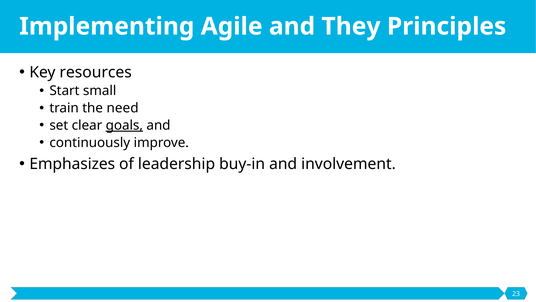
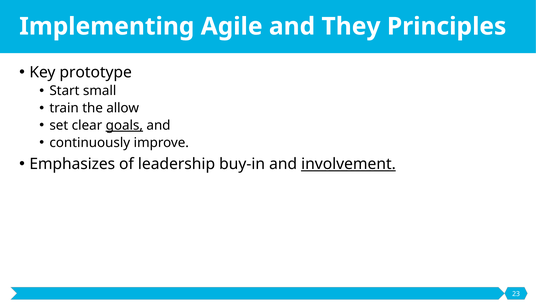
resources: resources -> prototype (96, 72)
need: need -> allow (123, 108)
involvement underline: none -> present (348, 164)
